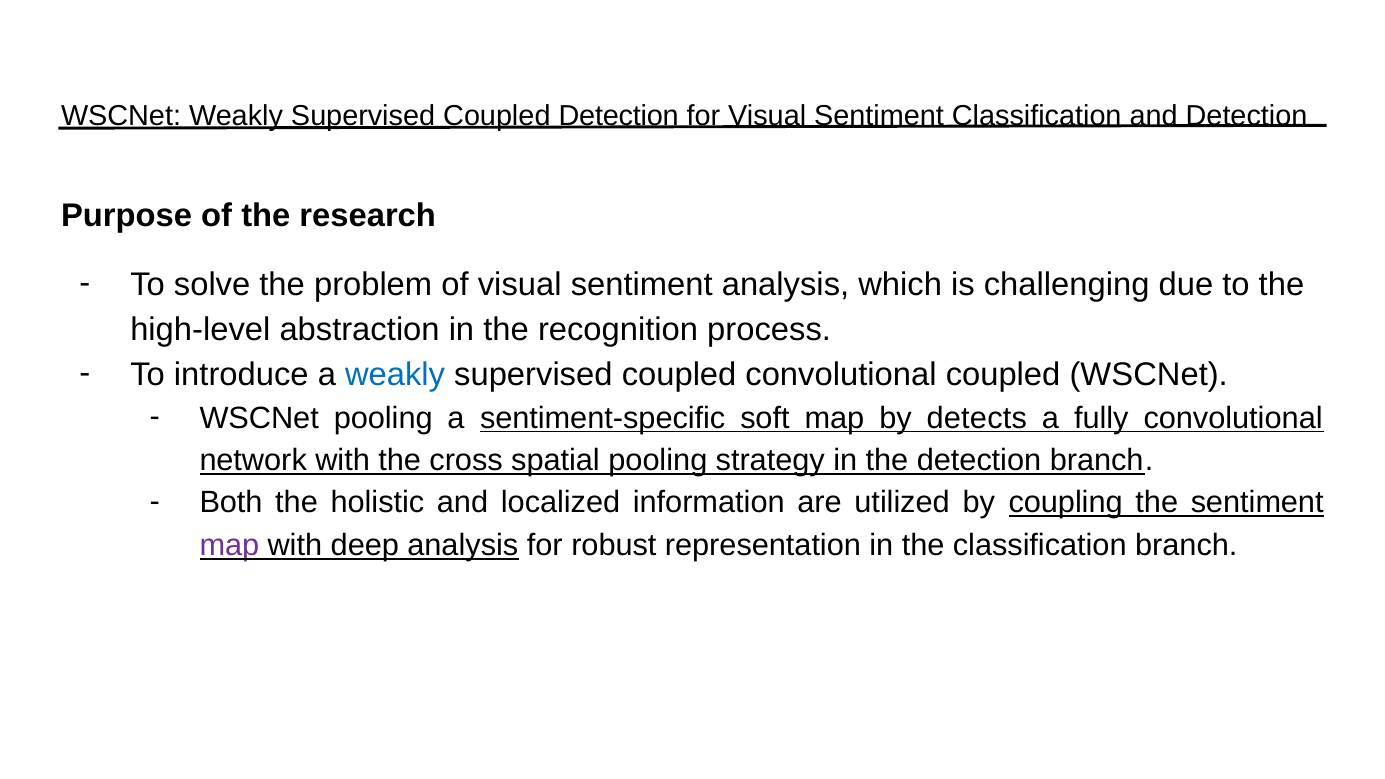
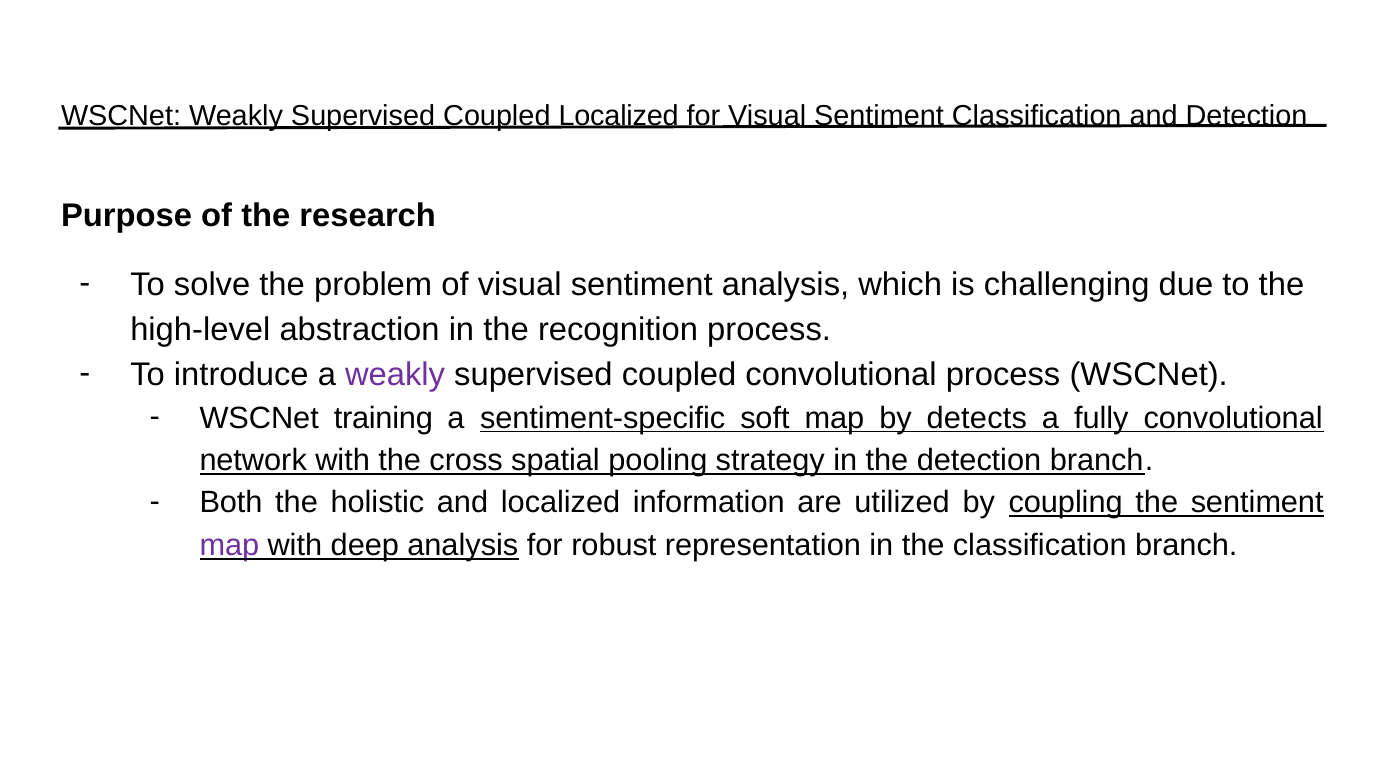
Coupled Detection: Detection -> Localized (619, 116)
weakly colour: blue -> purple (395, 374)
convolutional coupled: coupled -> process (1003, 374)
WSCNet pooling: pooling -> training (383, 418)
